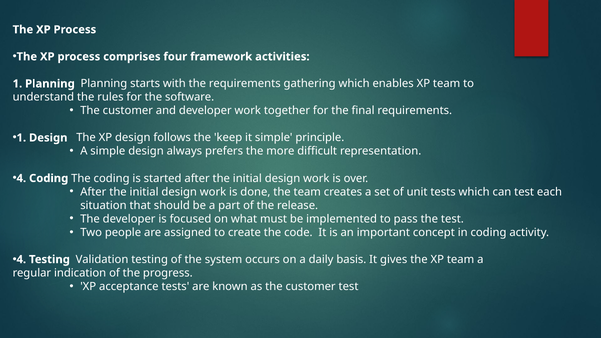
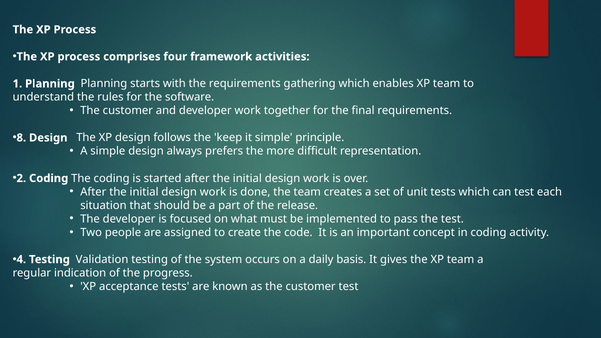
1: 1 -> 8 (21, 138)
4: 4 -> 2 (21, 178)
